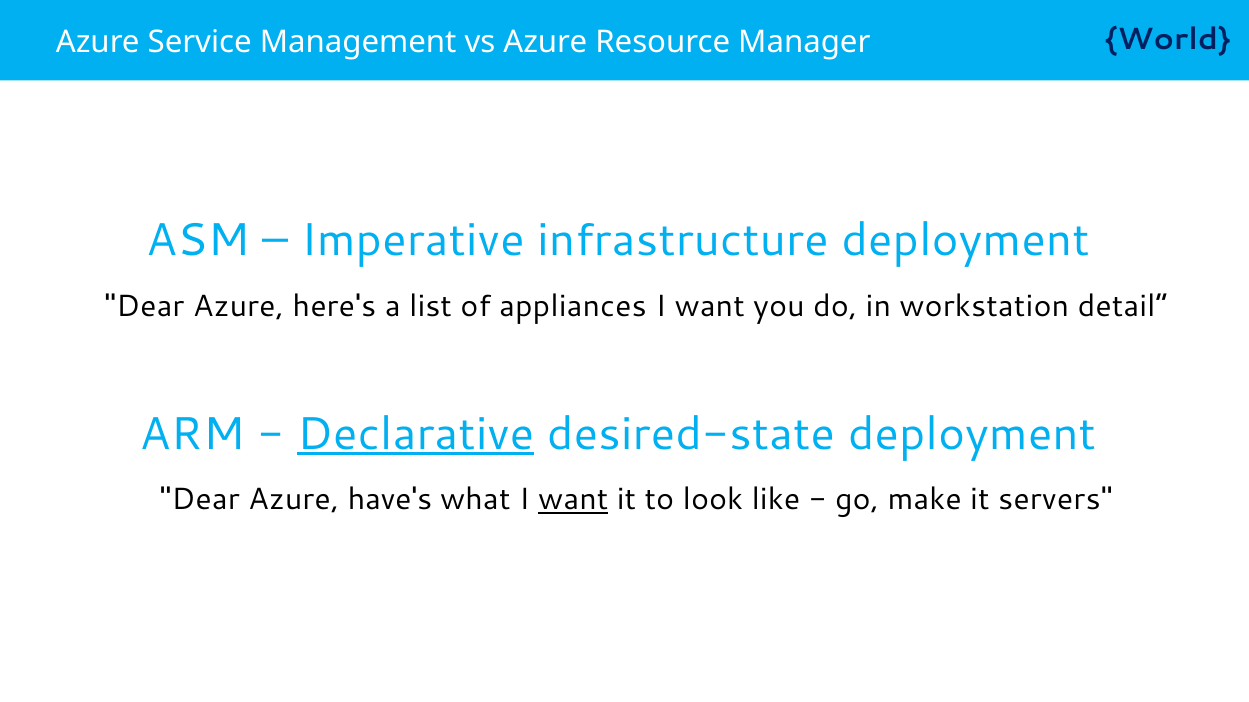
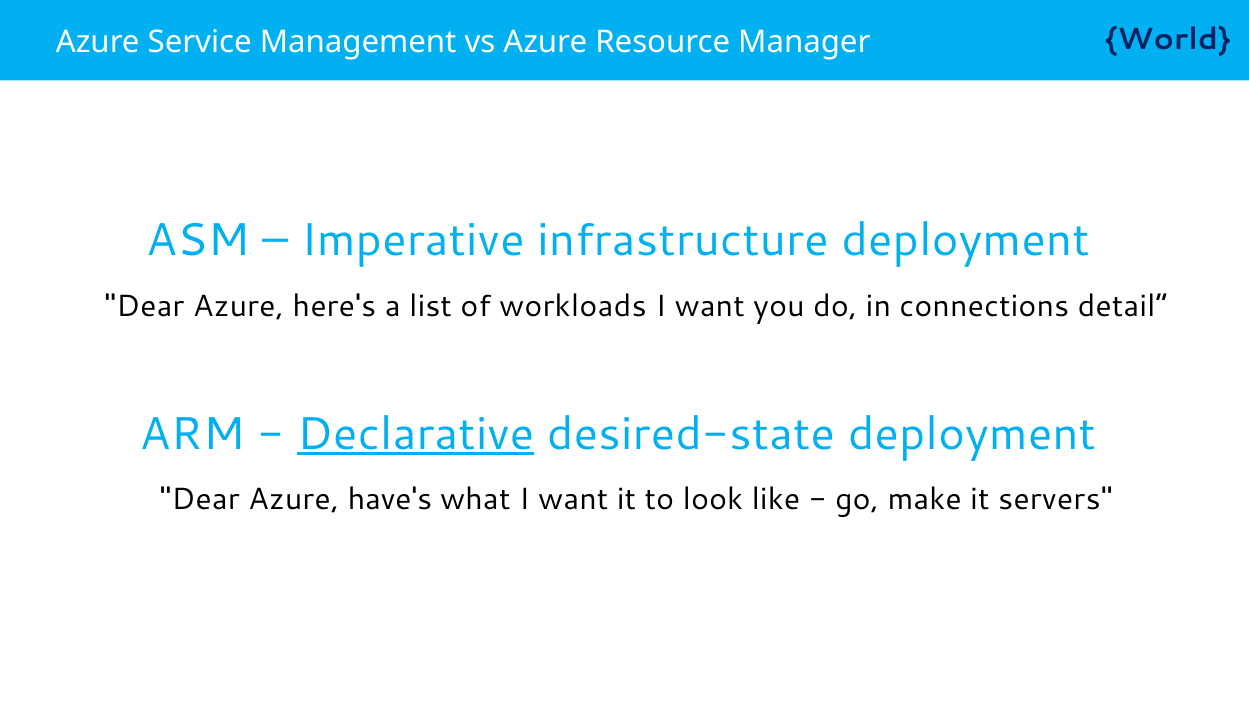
appliances: appliances -> workloads (573, 306)
workstation: workstation -> connections (984, 306)
want underline: present -> none (573, 500)
